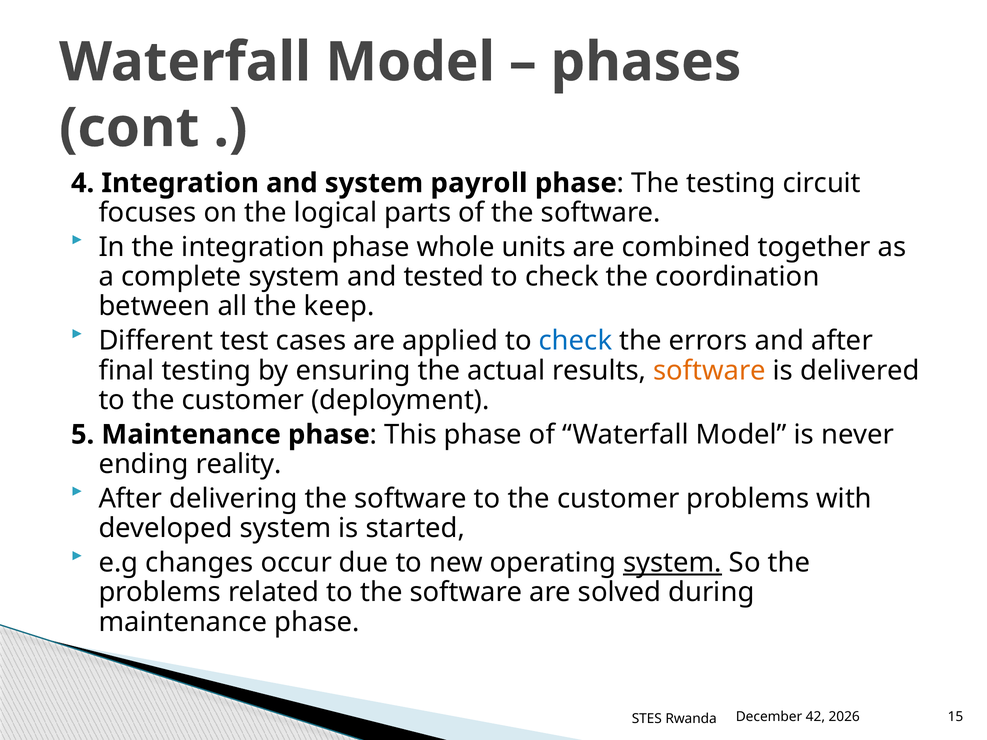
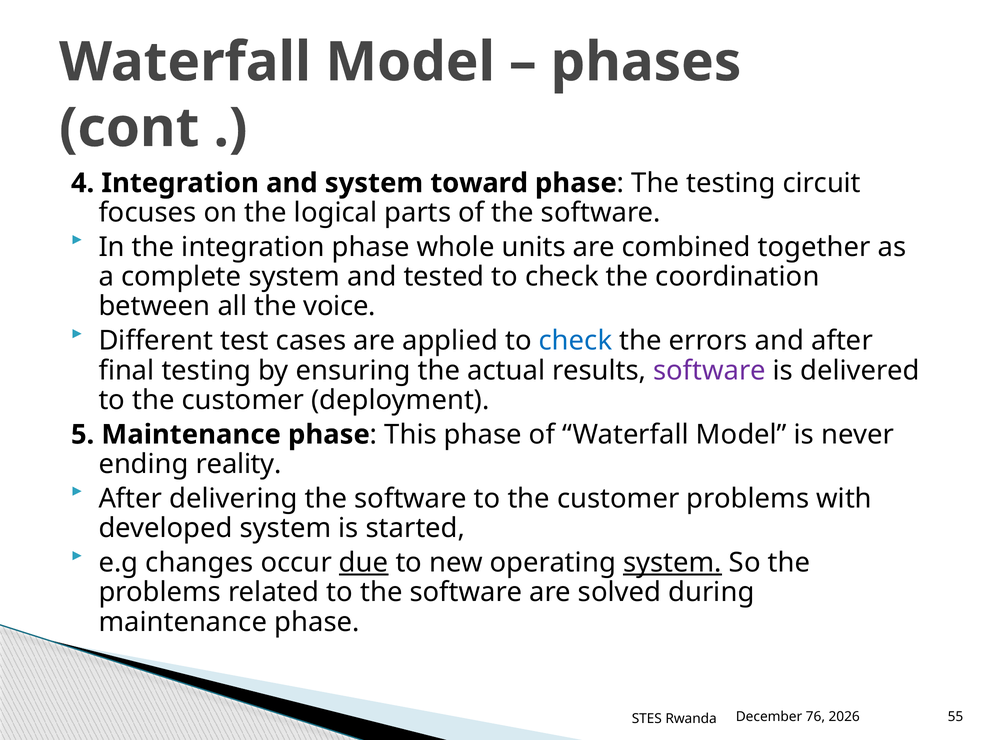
payroll: payroll -> toward (479, 183)
keep: keep -> voice (340, 306)
software colour: orange -> purple (710, 371)
due underline: none -> present (364, 563)
42: 42 -> 76 (815, 717)
15: 15 -> 55 (955, 717)
